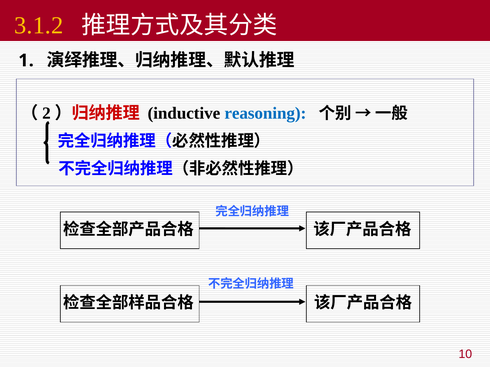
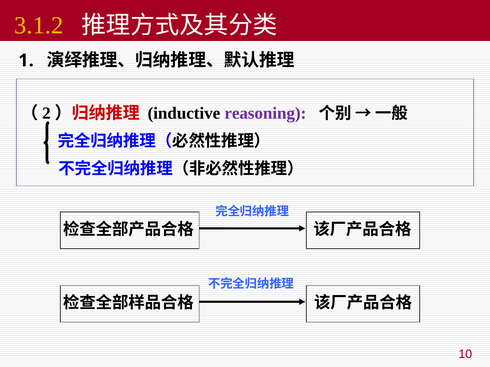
reasoning colour: blue -> purple (265, 113)
